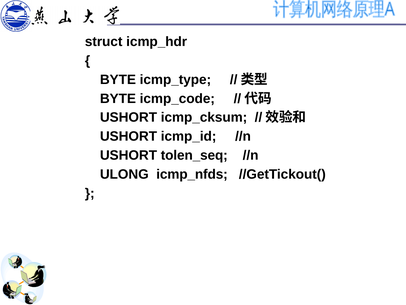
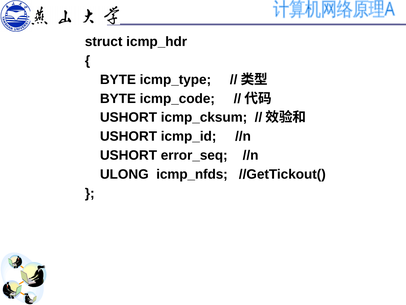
tolen_seq: tolen_seq -> error_seq (194, 155)
